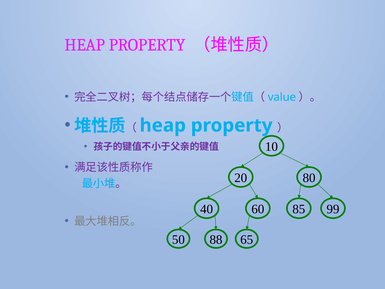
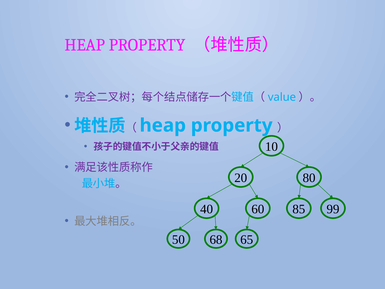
88: 88 -> 68 (216, 239)
